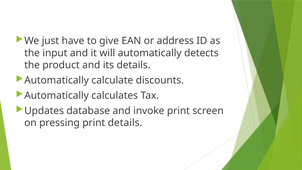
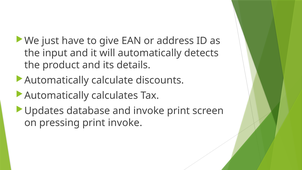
print details: details -> invoke (125, 123)
